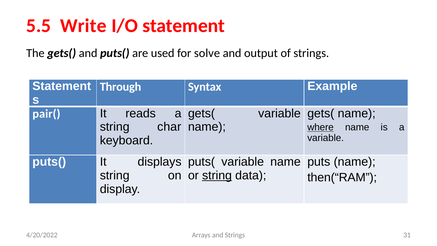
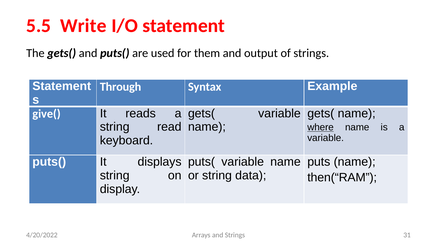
solve: solve -> them (207, 53)
pair(: pair( -> give( (47, 114)
char: char -> read (169, 127)
string underline: present -> none (217, 175)
